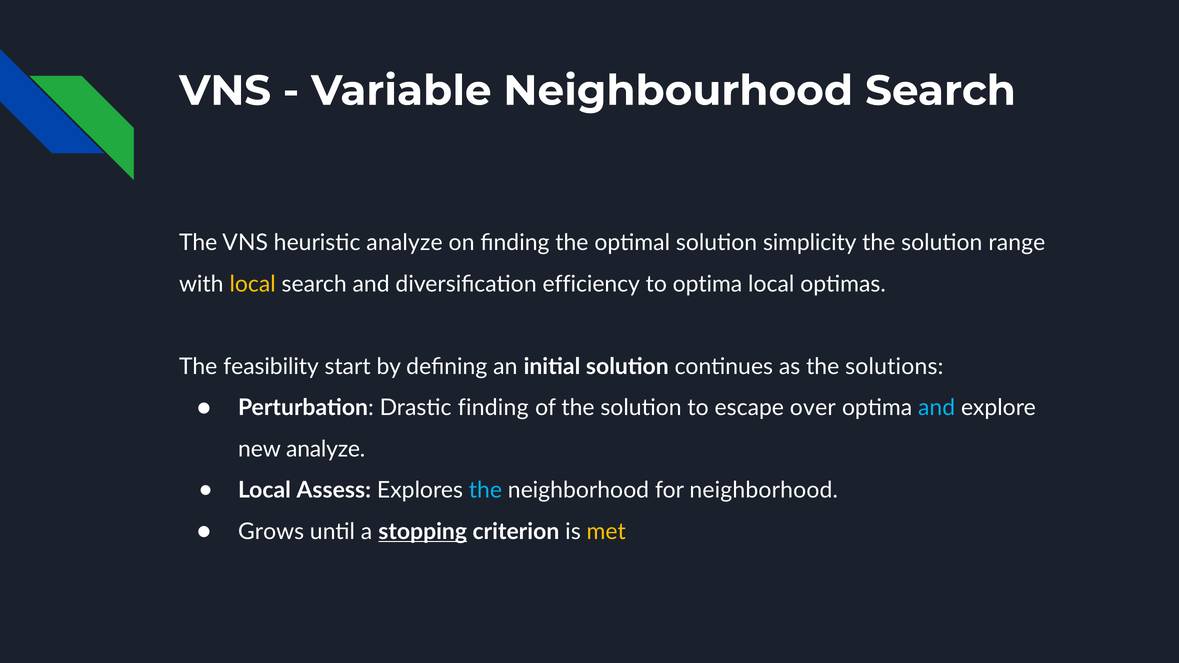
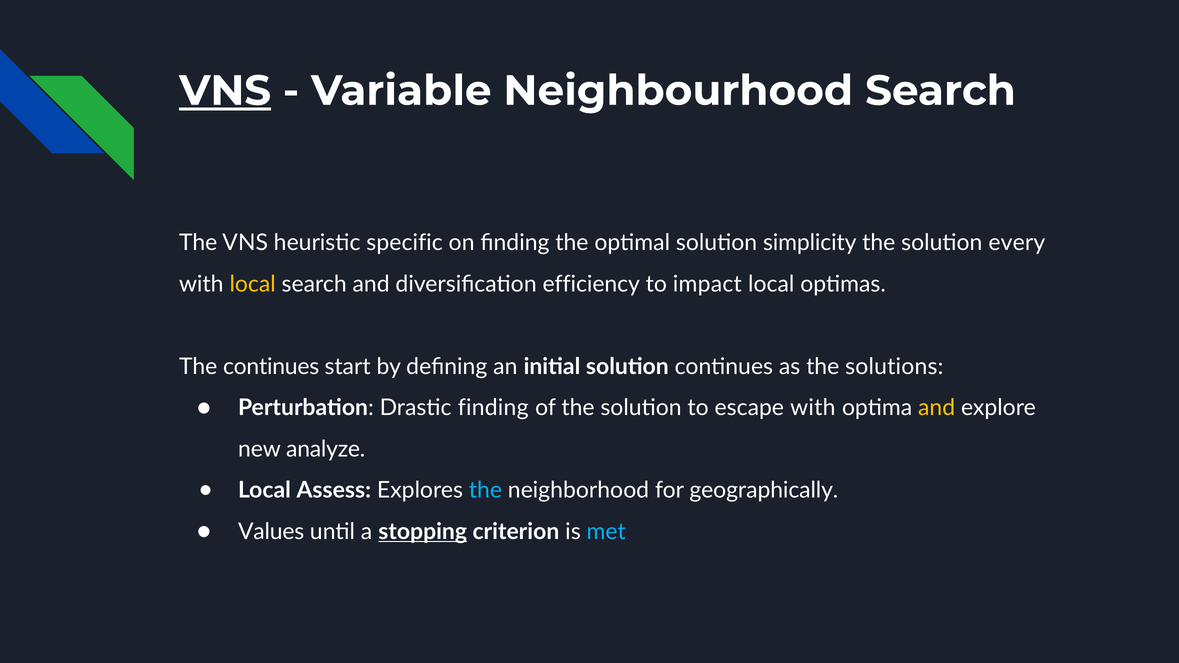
VNS underline: none -> present (225, 91)
heuristic analyze: analyze -> specific (405, 243)
range: range -> every (1017, 243)
to optima: optima -> impact (707, 284)
The feasibility: feasibility -> continues (271, 367)
escape over: over -> with (813, 408)
and colour: light blue -> yellow (937, 408)
for neighborhood: neighborhood -> geographically (764, 491)
Grows: Grows -> Values (271, 532)
met colour: yellow -> light blue (606, 532)
